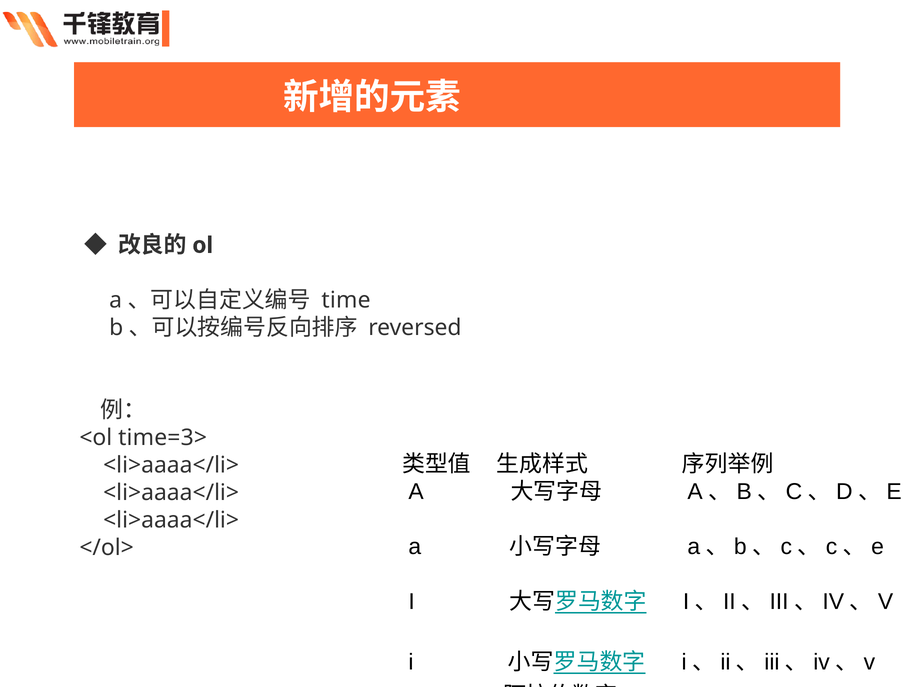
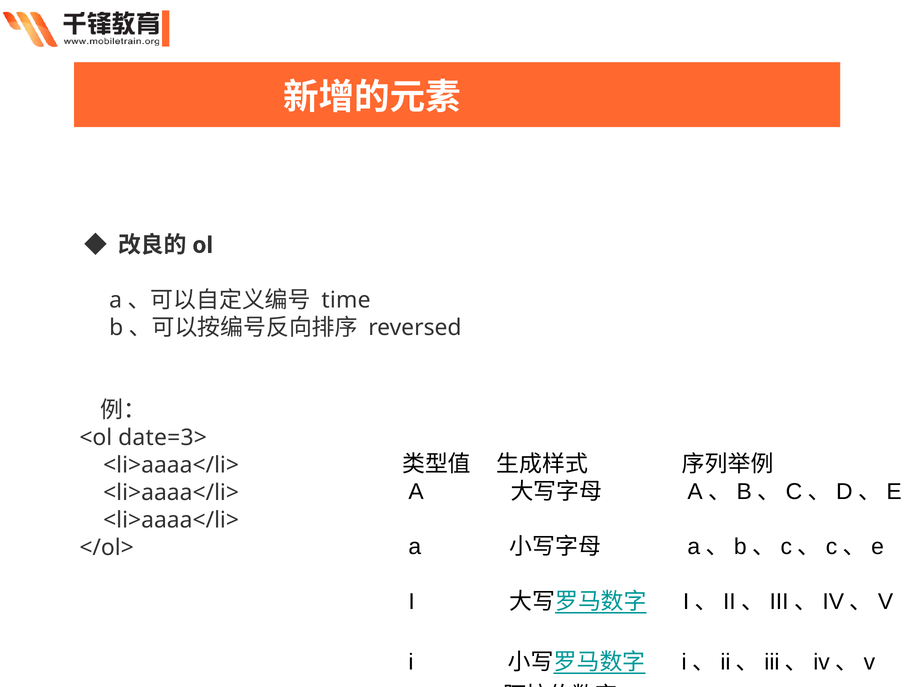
time=3>: time=3> -> date=3> (163, 438)
